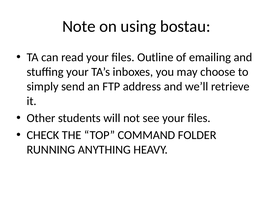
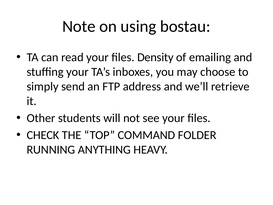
Outline: Outline -> Density (155, 57)
